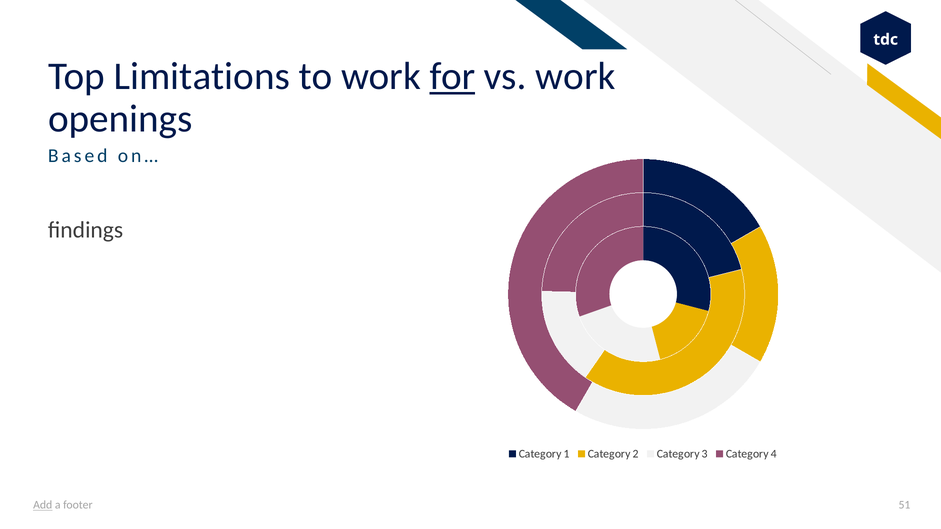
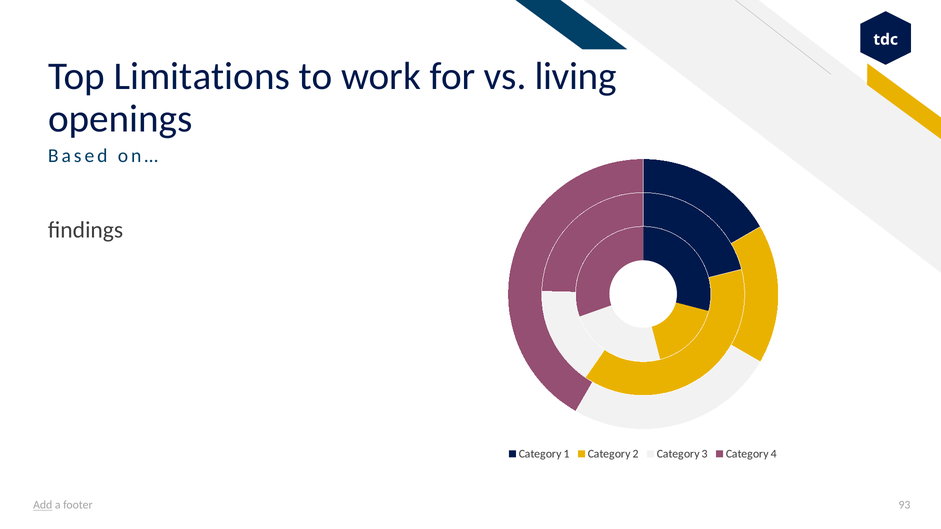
for underline: present -> none (453, 77)
vs work: work -> living (576, 77)
51: 51 -> 93 (904, 505)
